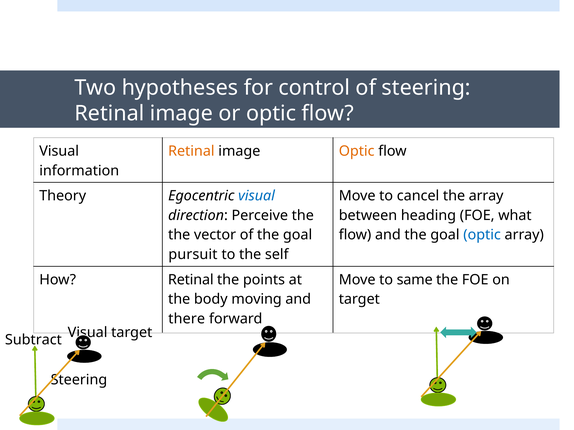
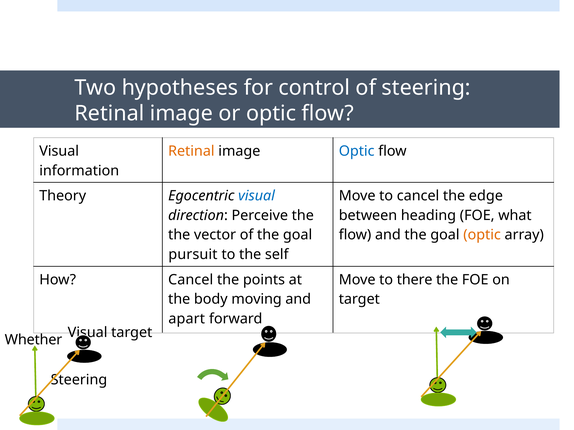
Optic colour: orange -> blue (357, 151)
the array: array -> edge (486, 196)
optic colour: blue -> orange (482, 235)
How Retinal: Retinal -> Cancel (191, 280)
same: same -> there (415, 280)
there: there -> apart (187, 319)
Subtract: Subtract -> Whether (33, 340)
